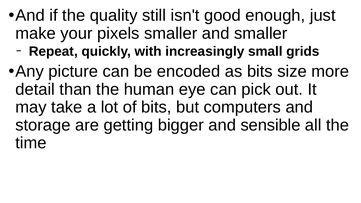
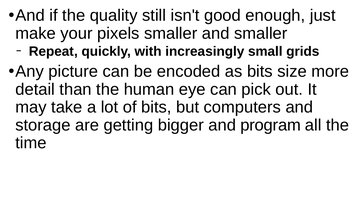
sensible: sensible -> program (271, 125)
